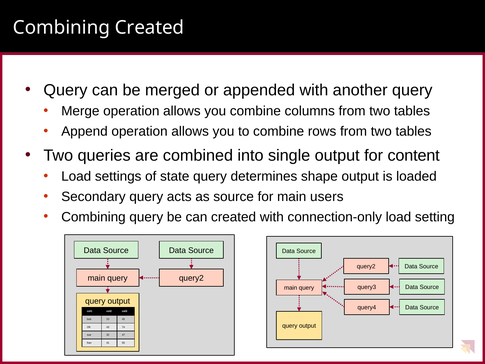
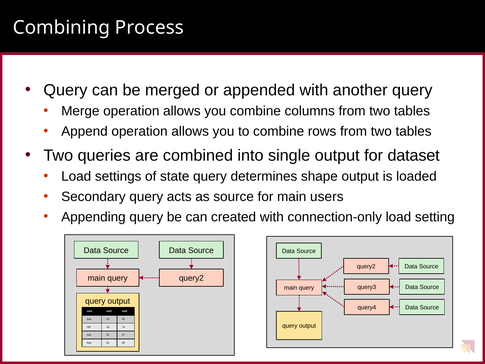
Combining Created: Created -> Process (149, 28)
content: content -> dataset (414, 155)
Combining: Combining -> Appending (93, 217)
